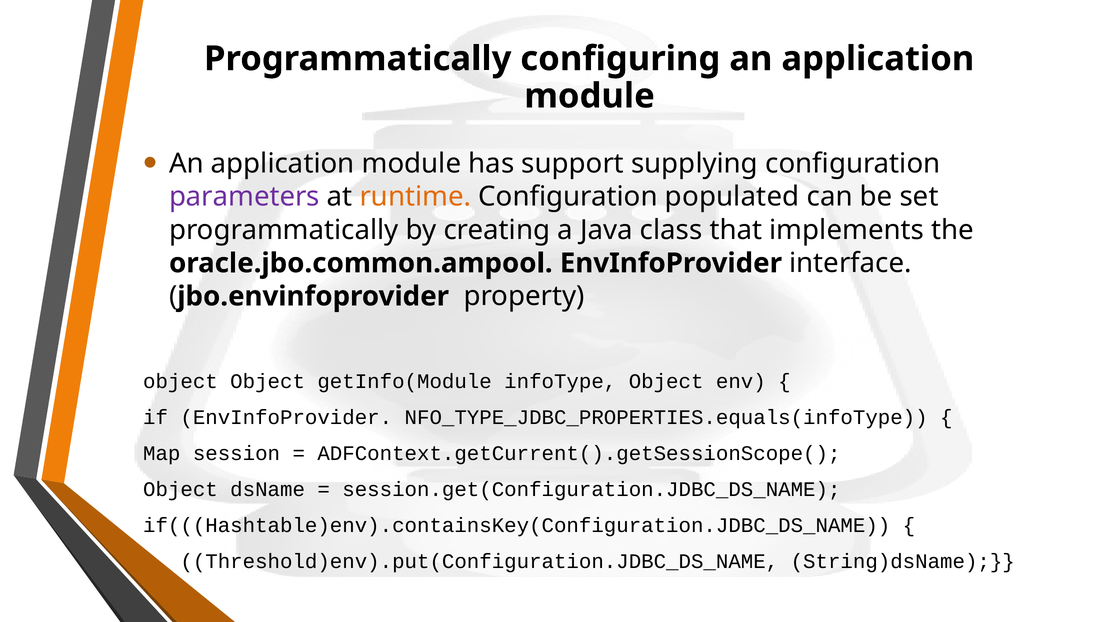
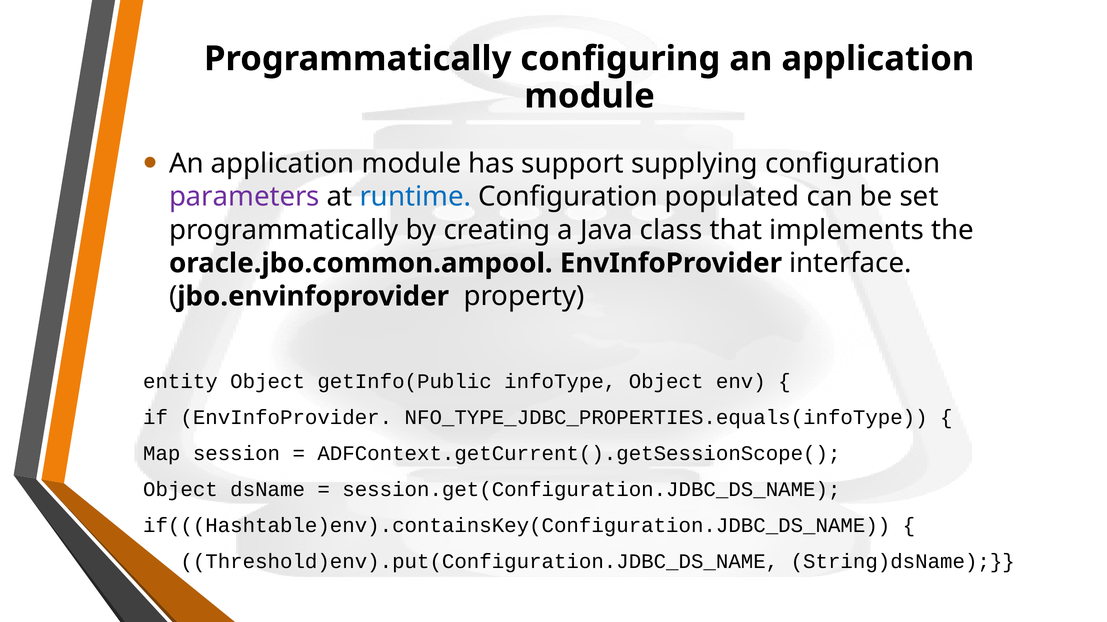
runtime colour: orange -> blue (415, 197)
object: object -> entity (180, 382)
getInfo(Module: getInfo(Module -> getInfo(Public (405, 382)
